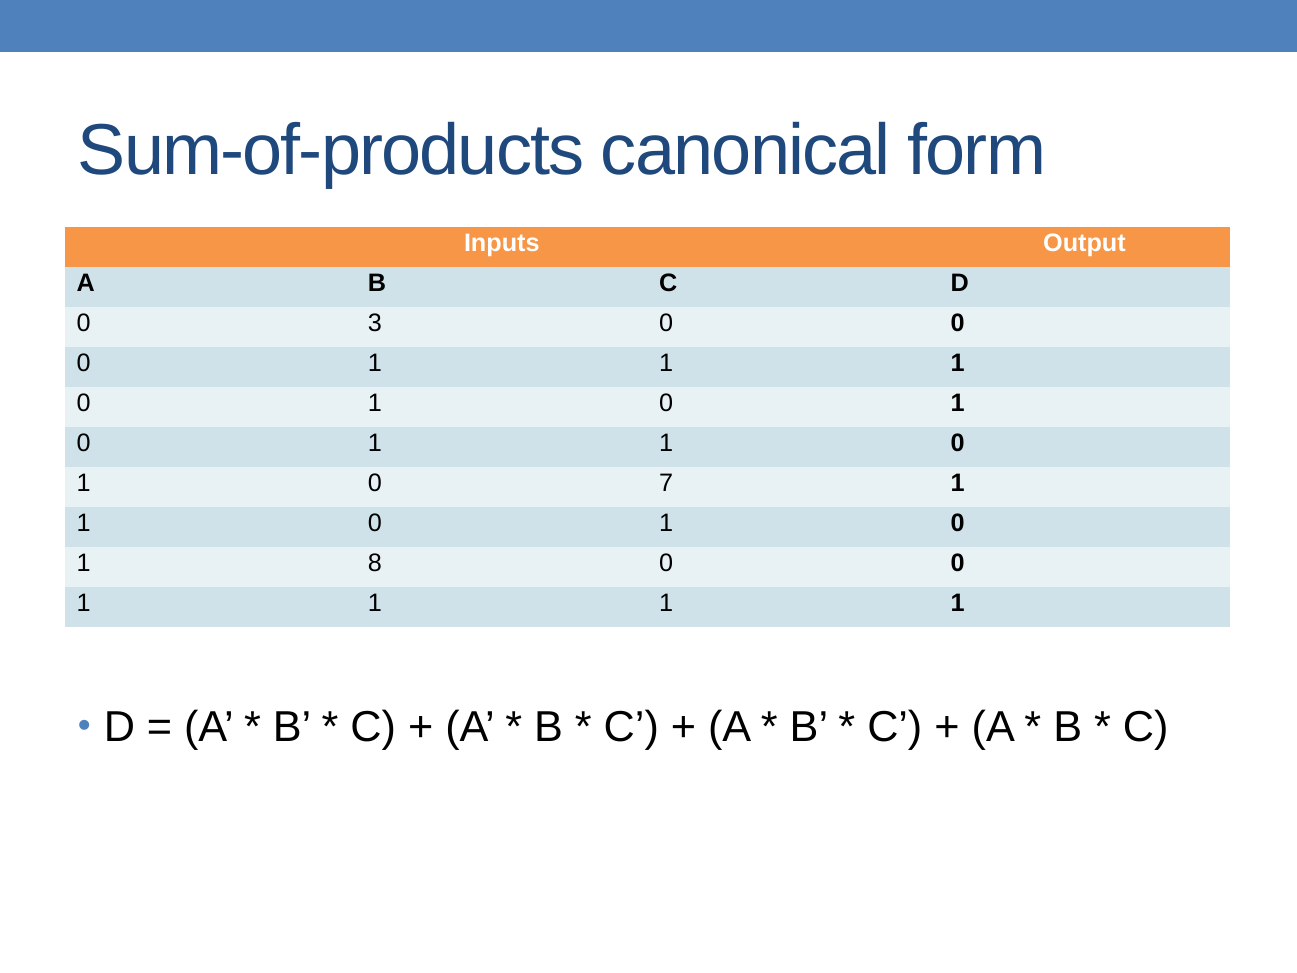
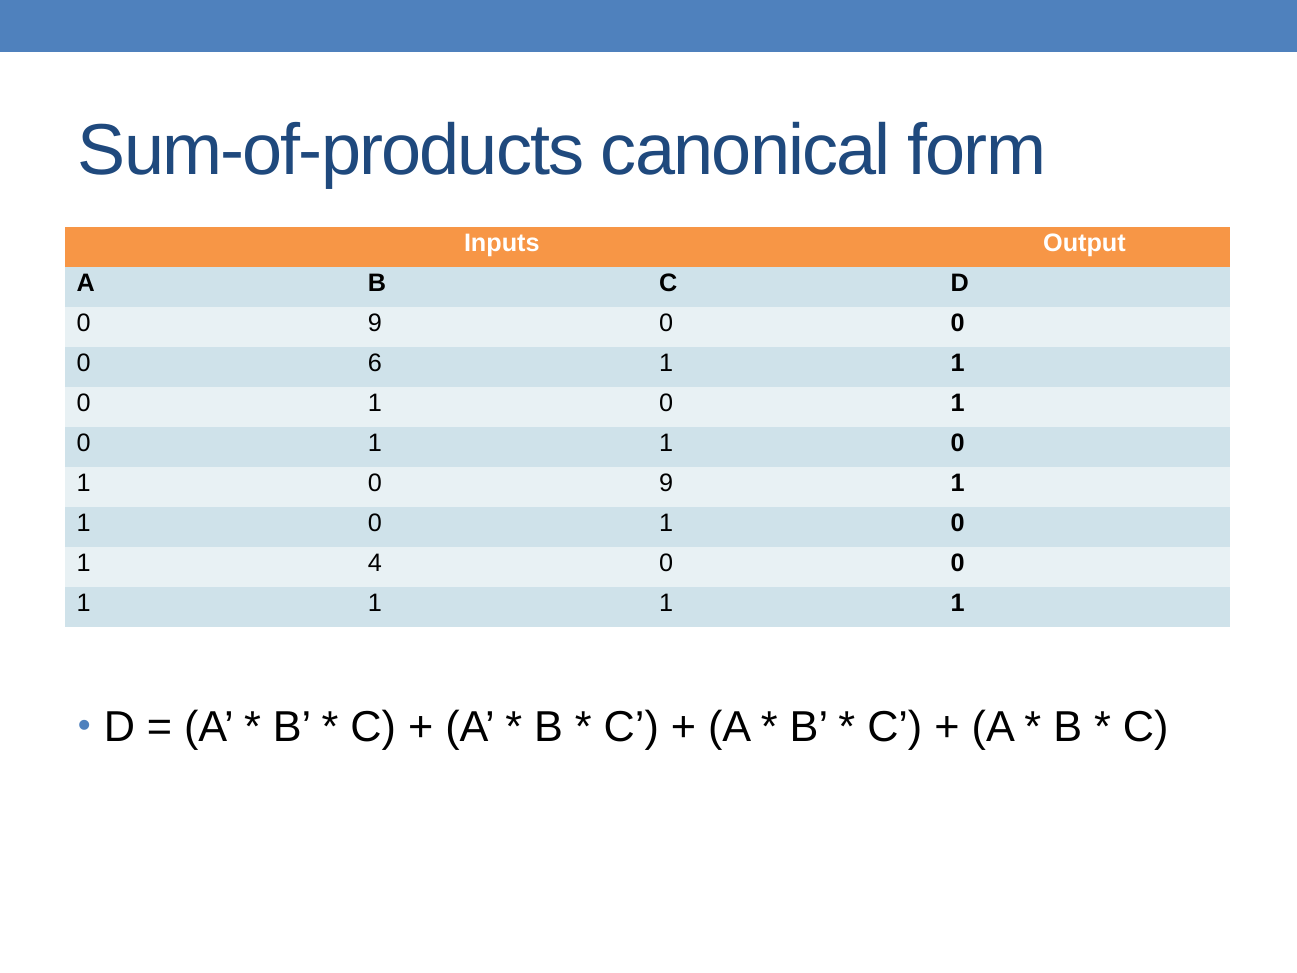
3: 3 -> 9 (375, 323)
1: 1 -> 6 (375, 363)
1 0 7: 7 -> 9 (666, 483)
8: 8 -> 4 (375, 563)
